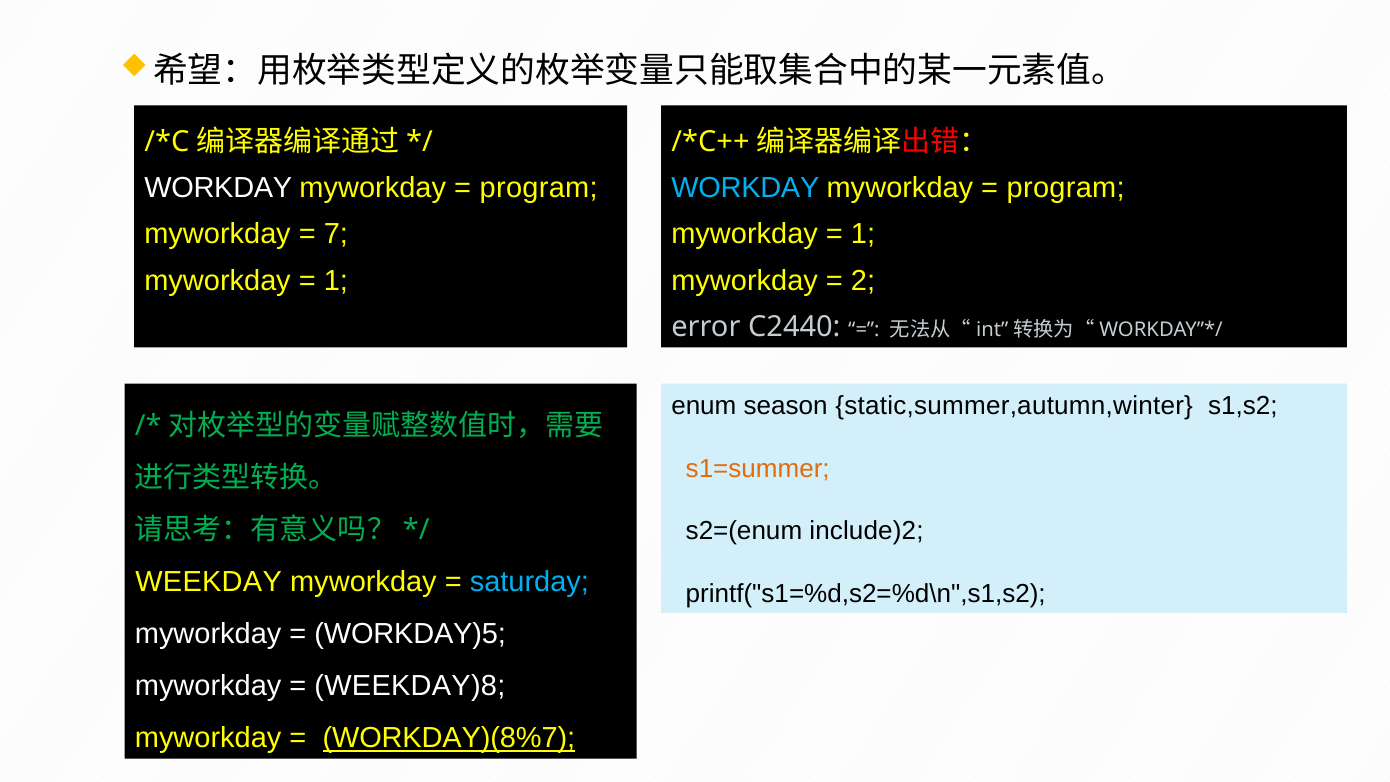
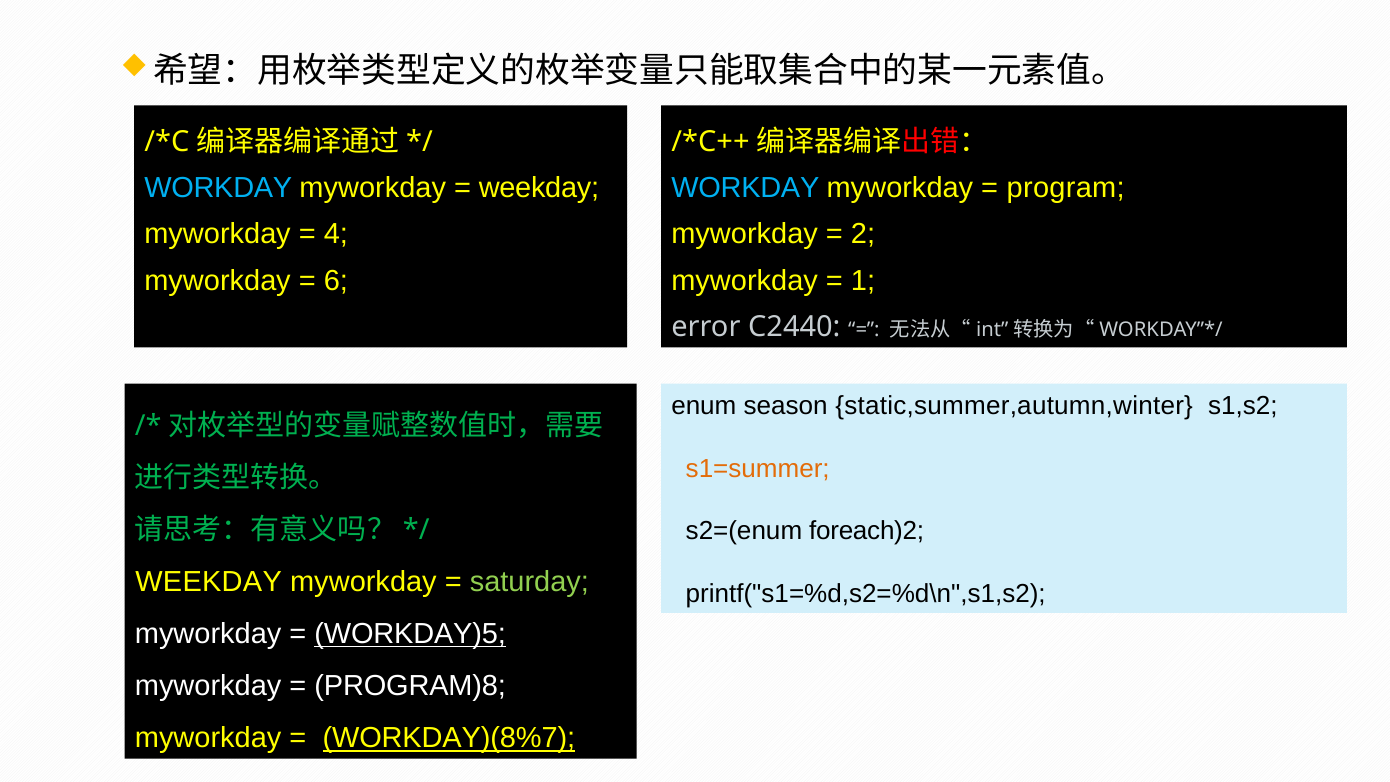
WORKDAY colour: white -> light blue (218, 188)
program: program -> weekday (539, 188)
7: 7 -> 4 (336, 234)
1: 1 -> 2 (863, 234)
1: 1 -> 6 (336, 280)
2: 2 -> 1 (863, 280)
include)2: include)2 -> foreach)2 (867, 531)
saturday colour: light blue -> light green (529, 582)
WORKDAY)5 underline: none -> present (410, 634)
WEEKDAY)8: WEEKDAY)8 -> PROGRAM)8 (410, 686)
